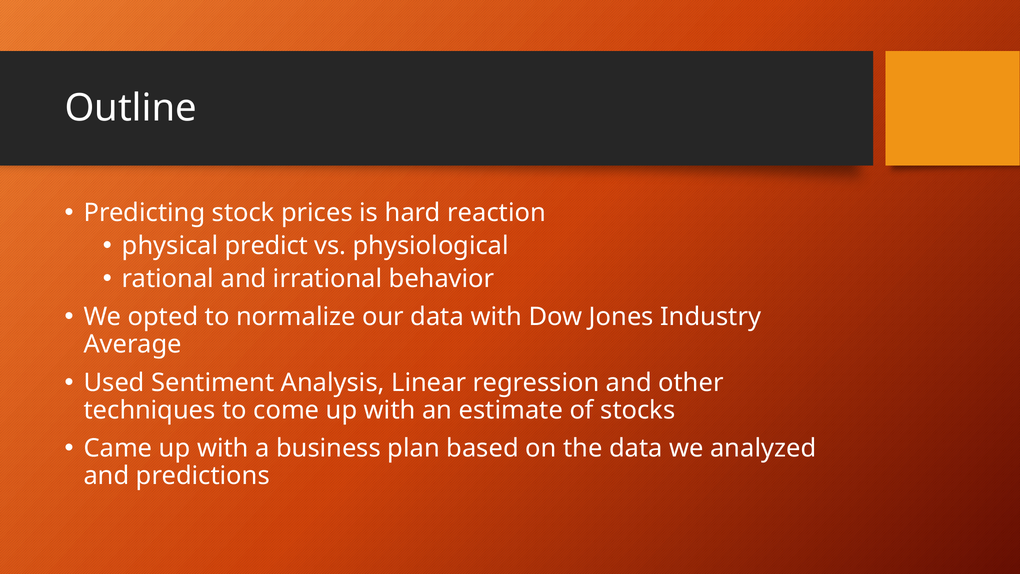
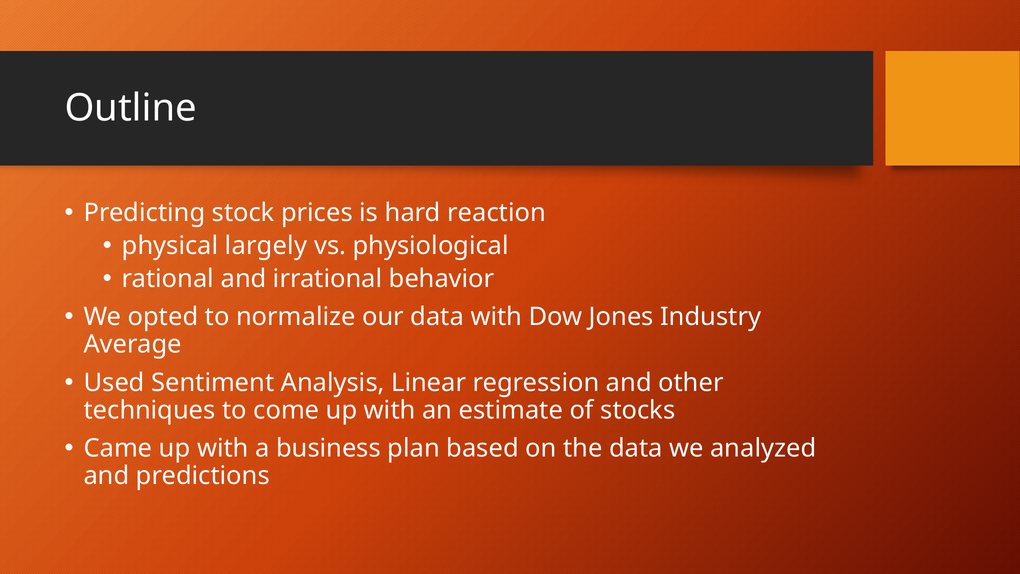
predict: predict -> largely (266, 246)
